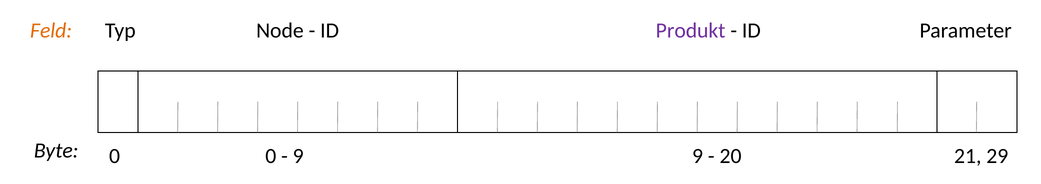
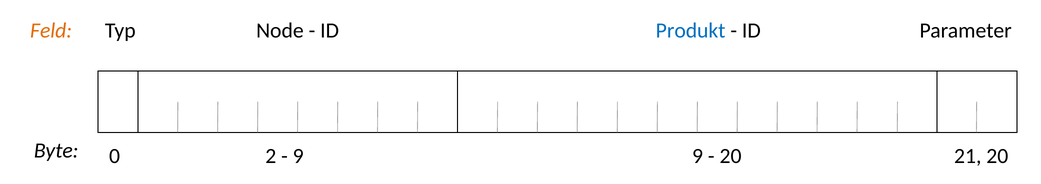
Produkt colour: purple -> blue (691, 31)
0 0: 0 -> 2 (271, 156)
21 29: 29 -> 20 (997, 156)
